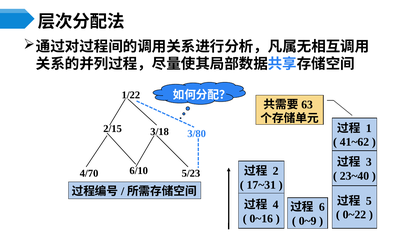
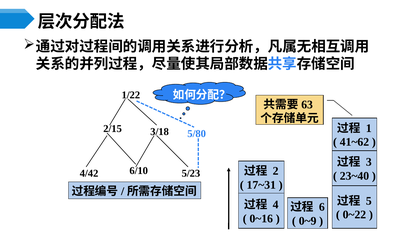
3/80: 3/80 -> 5/80 (197, 134)
4/70: 4/70 -> 4/42 (89, 173)
